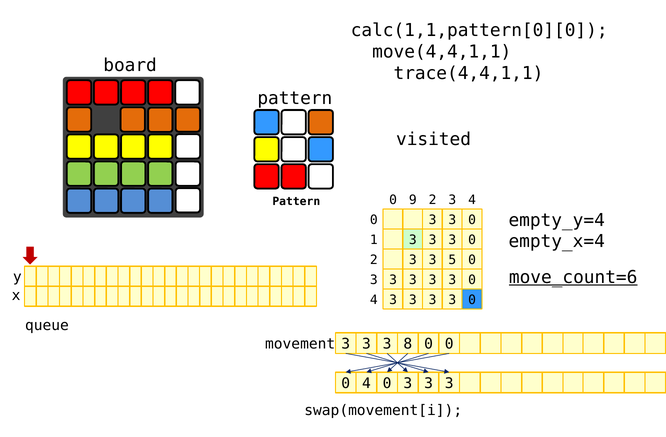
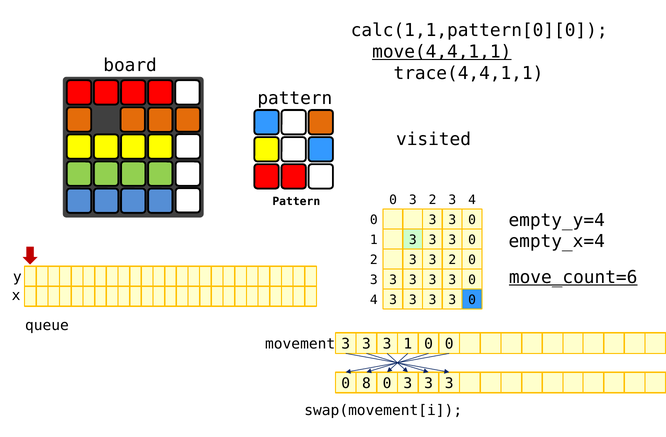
move(4,4,1,1 underline: none -> present (442, 52)
9: 9 -> 3 (413, 200)
3 3 5: 5 -> 2 (452, 260)
3 8: 8 -> 1 (408, 344)
0 4: 4 -> 8 (366, 384)
